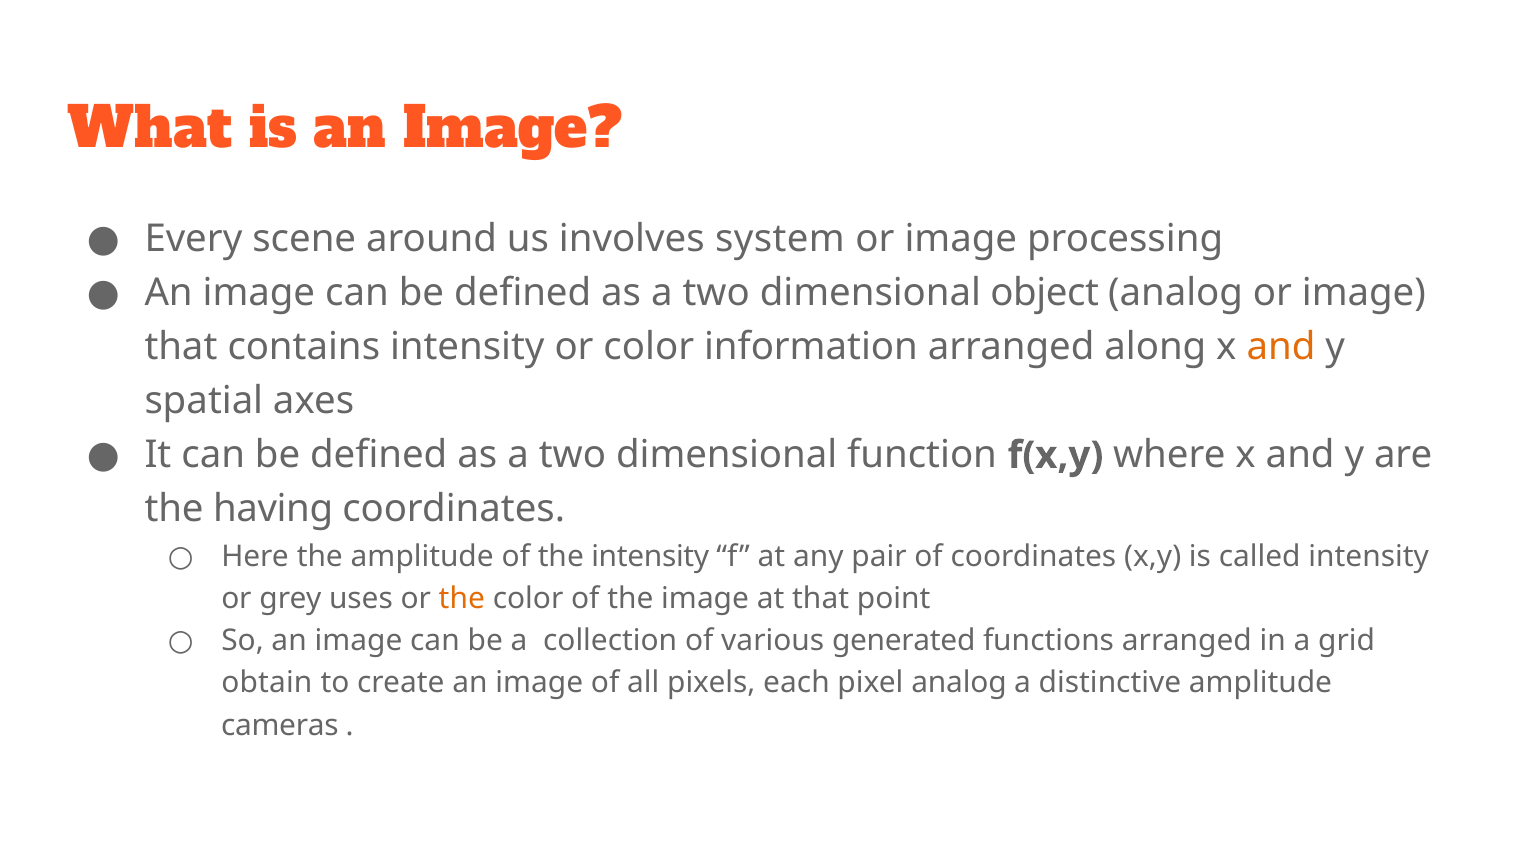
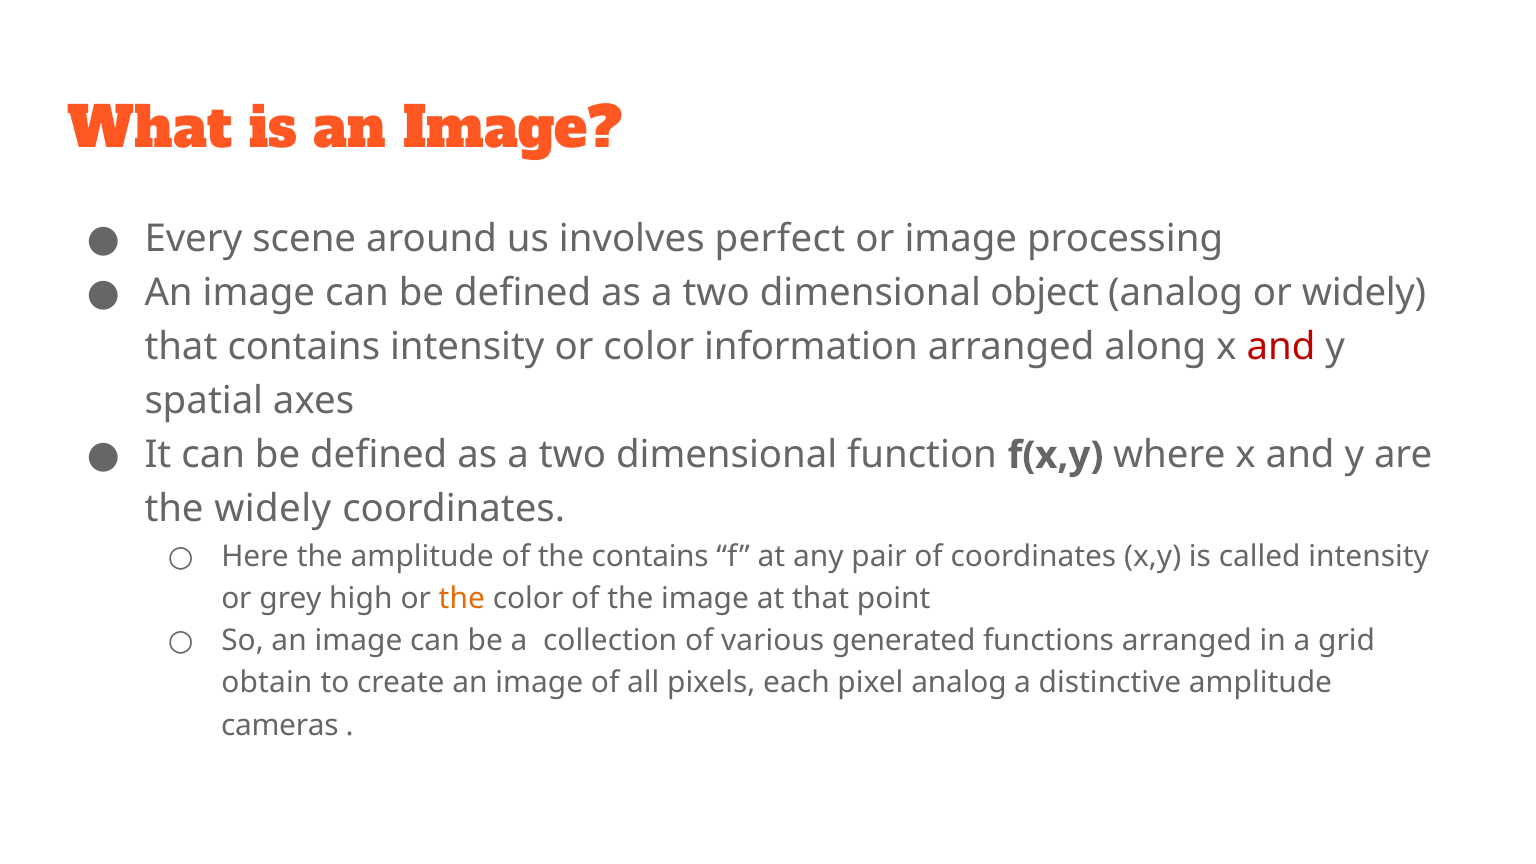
system: system -> perfect (780, 239)
analog or image: image -> widely (1364, 293)
and colour: orange -> red (1281, 347)
the having: having -> widely (273, 509)
the intensity: intensity -> contains (650, 557)
uses: uses -> high (361, 599)
